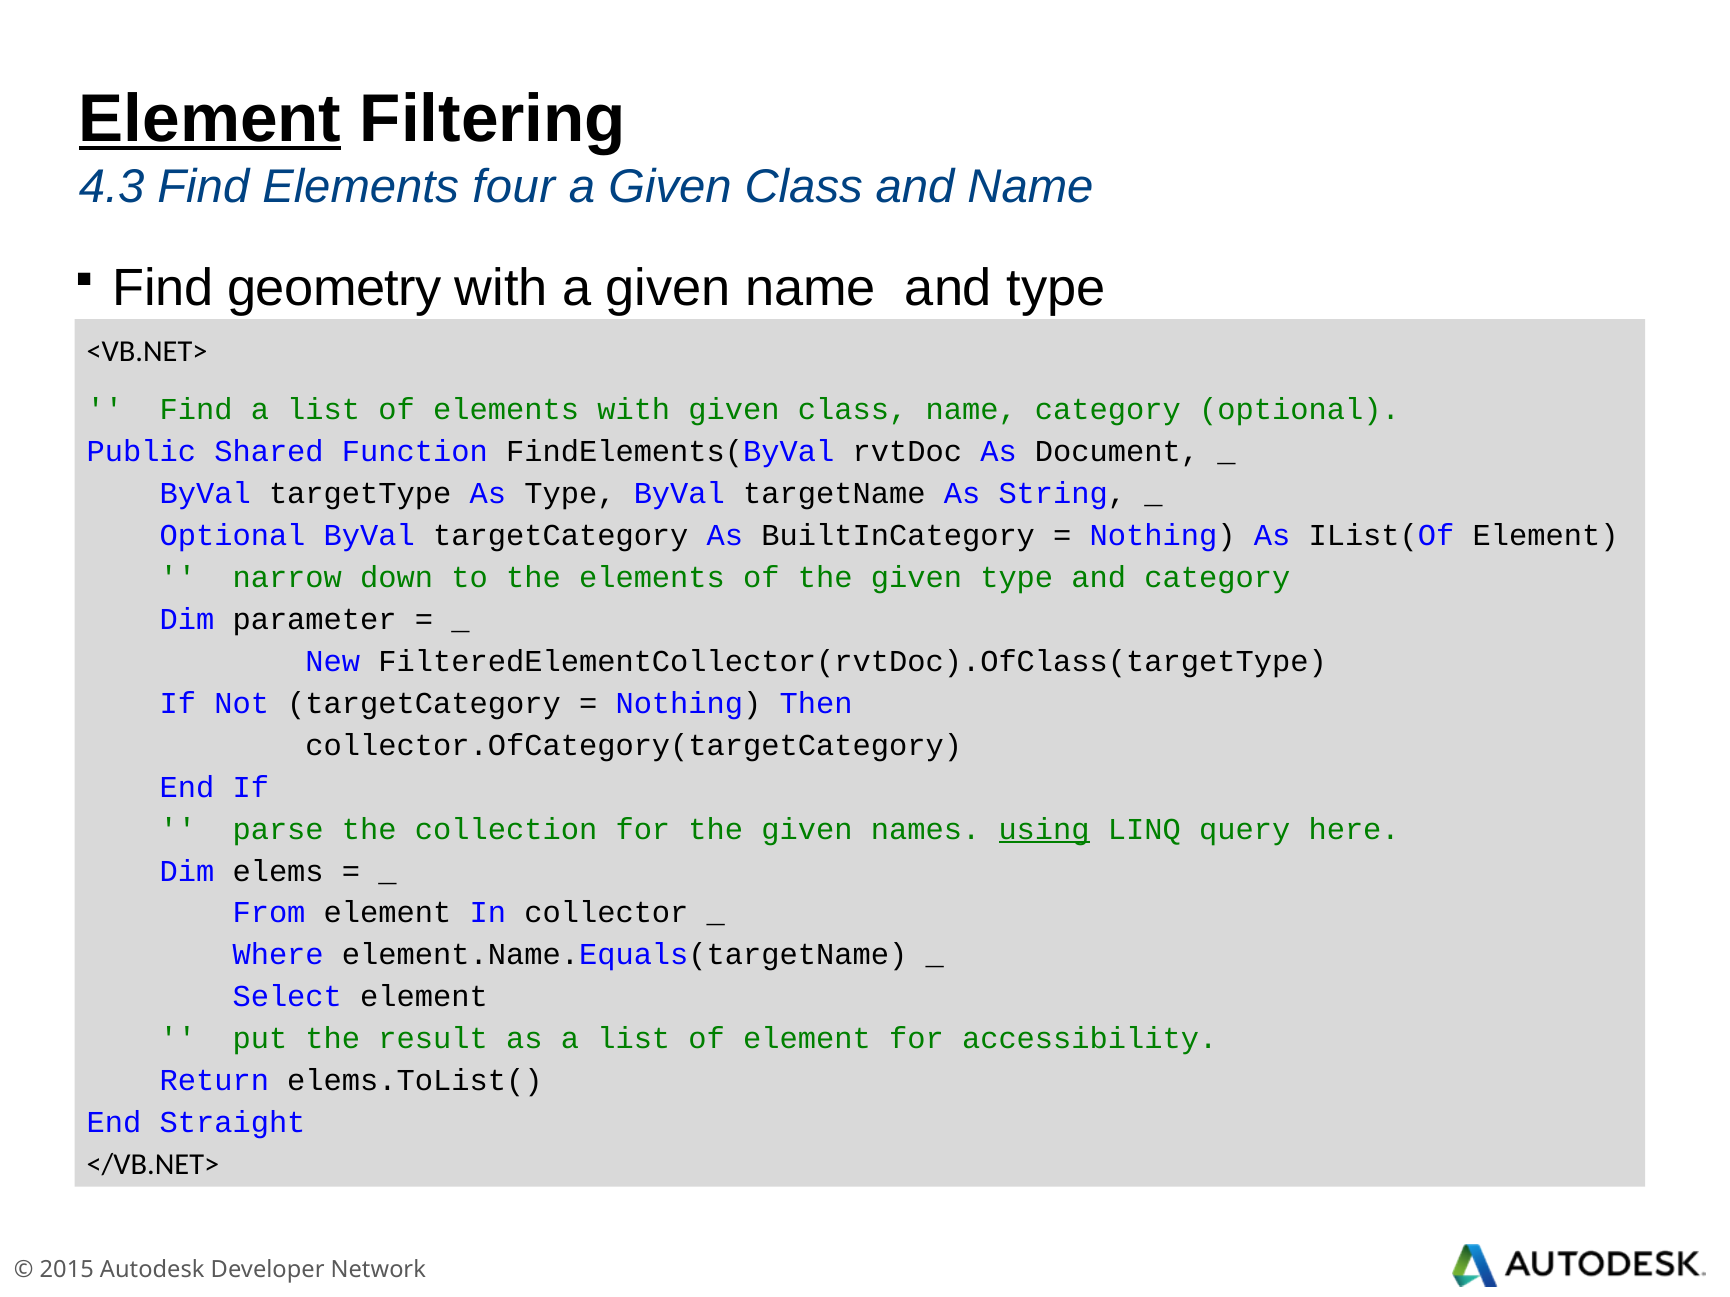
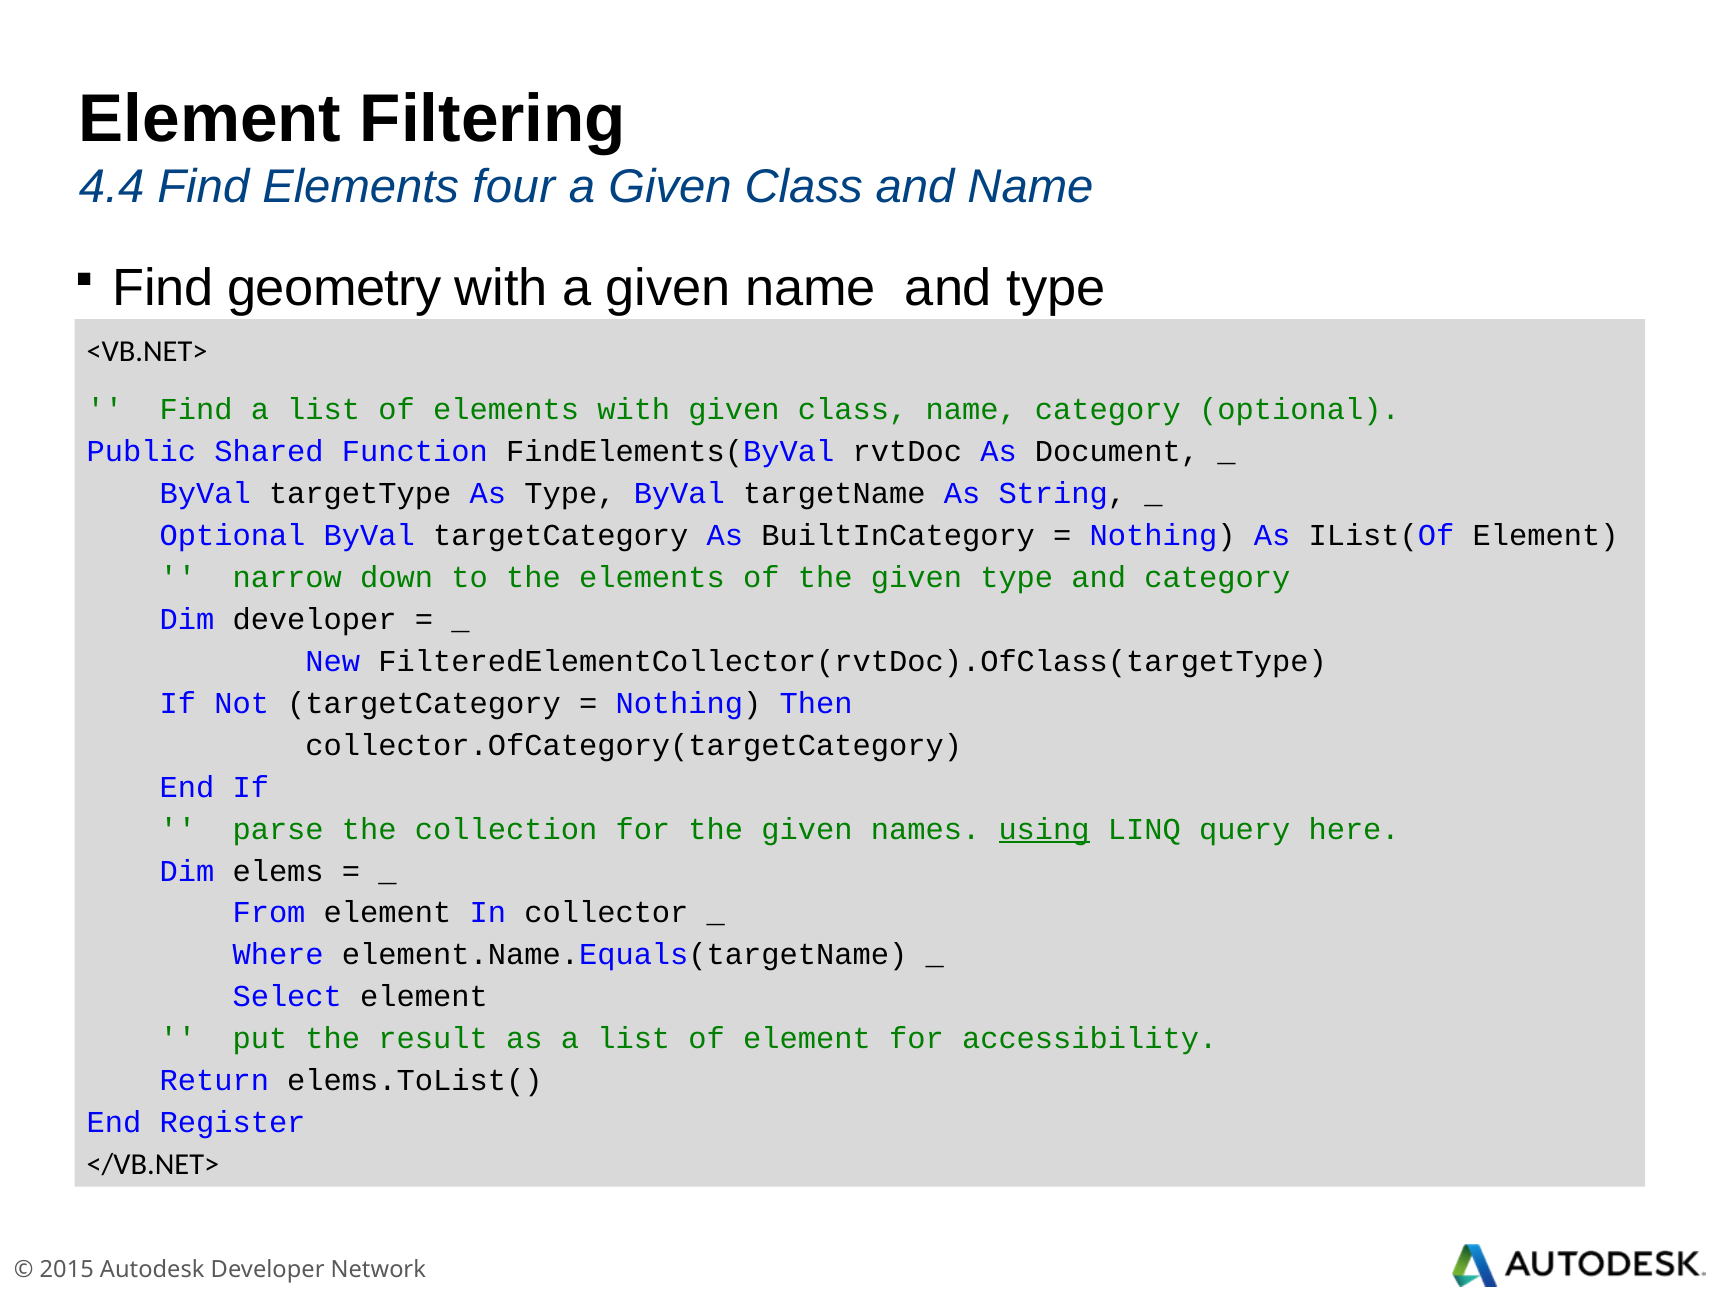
Element underline: present -> none (210, 119)
4.3: 4.3 -> 4.4 (112, 186)
Dim parameter: parameter -> developer (315, 620)
Straight: Straight -> Register (233, 1123)
